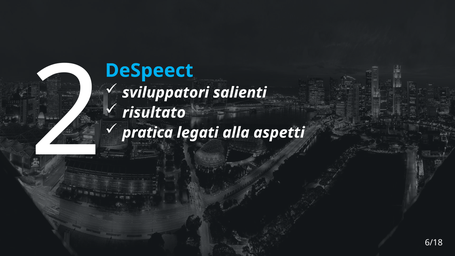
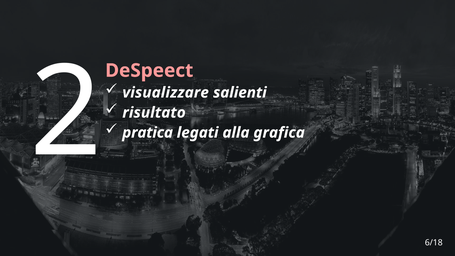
DeSpeect colour: light blue -> pink (149, 71)
sviluppatori: sviluppatori -> visualizzare (166, 93)
aspetti: aspetti -> grafica (279, 133)
